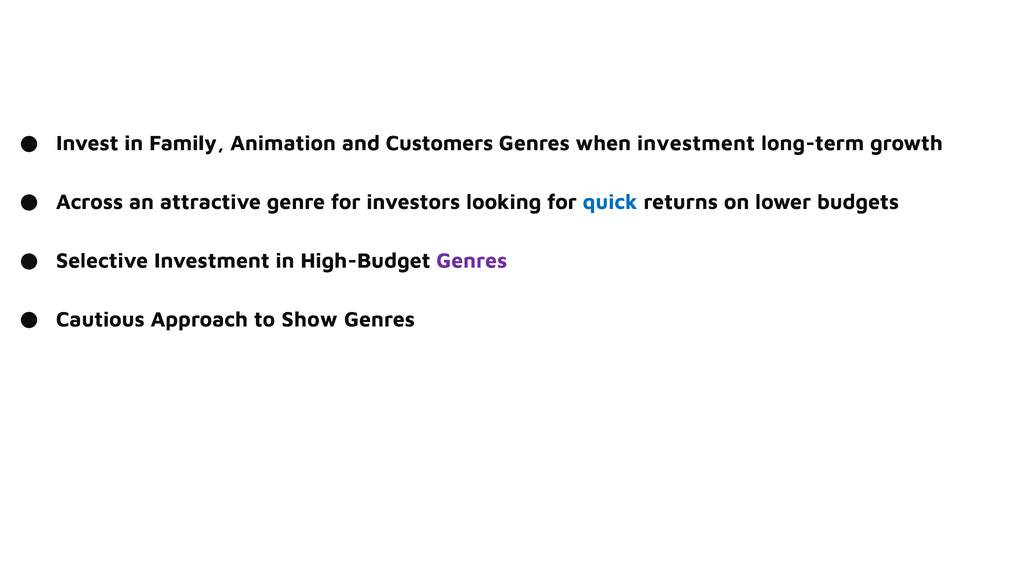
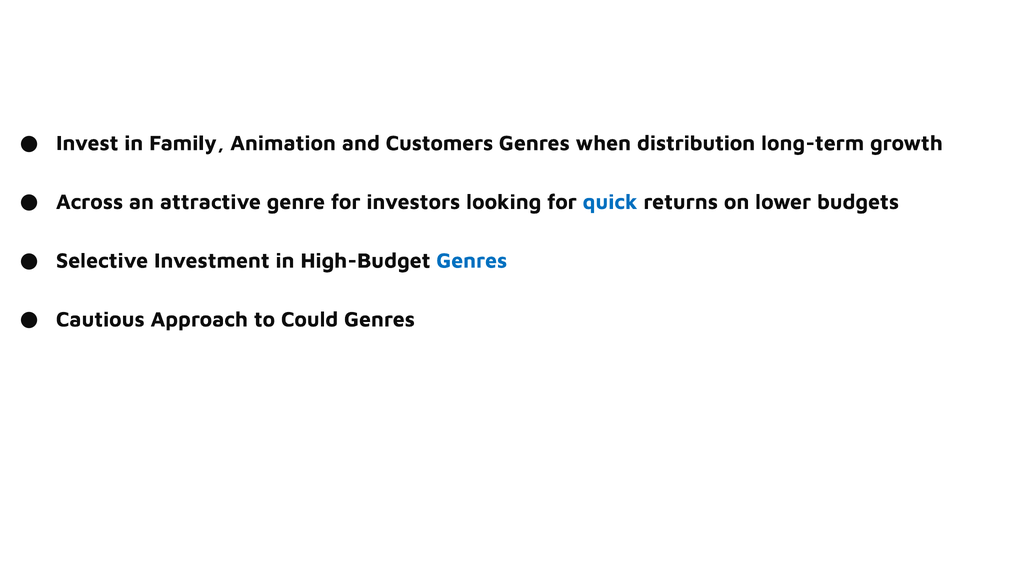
when investment: investment -> distribution (696, 143)
Genres colour: purple -> blue (472, 261)
Show: Show -> Could (310, 319)
